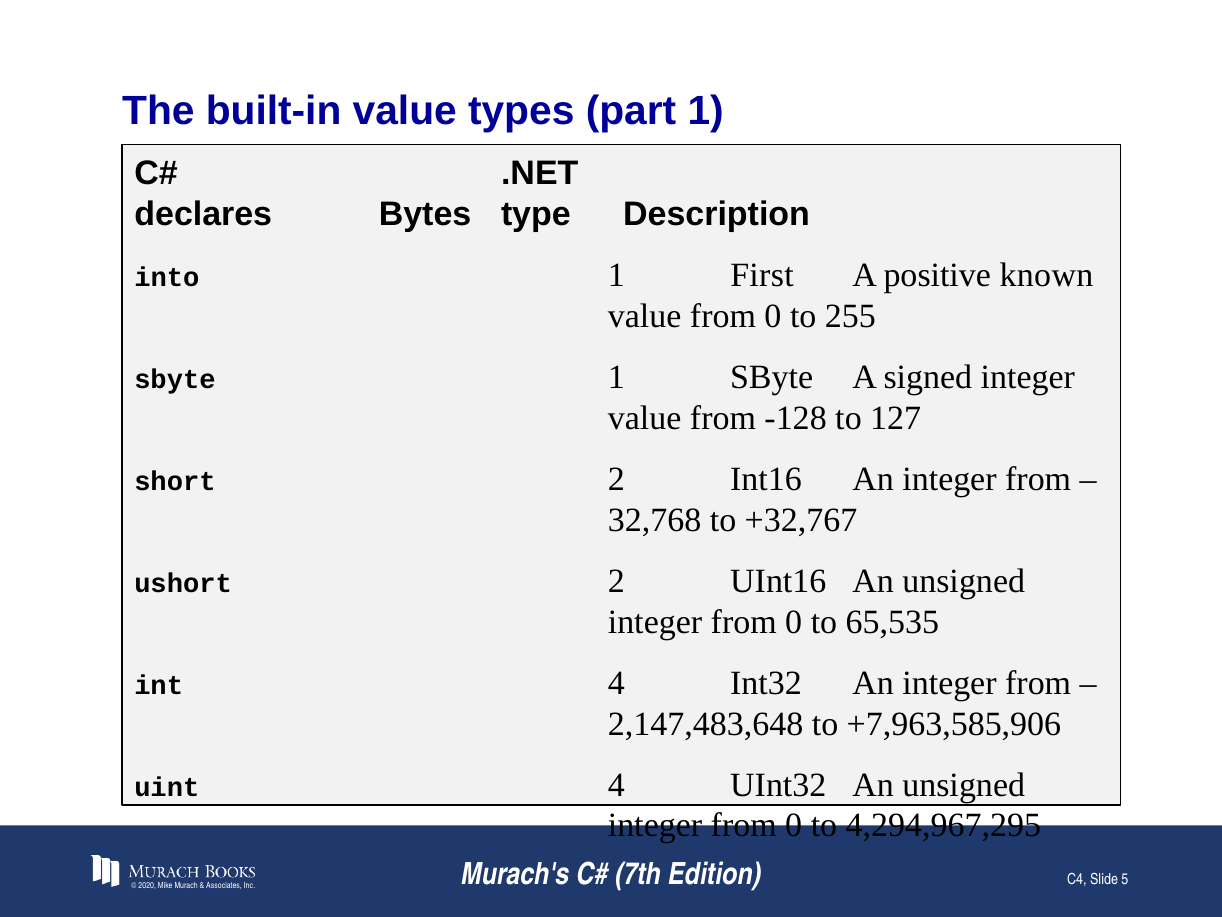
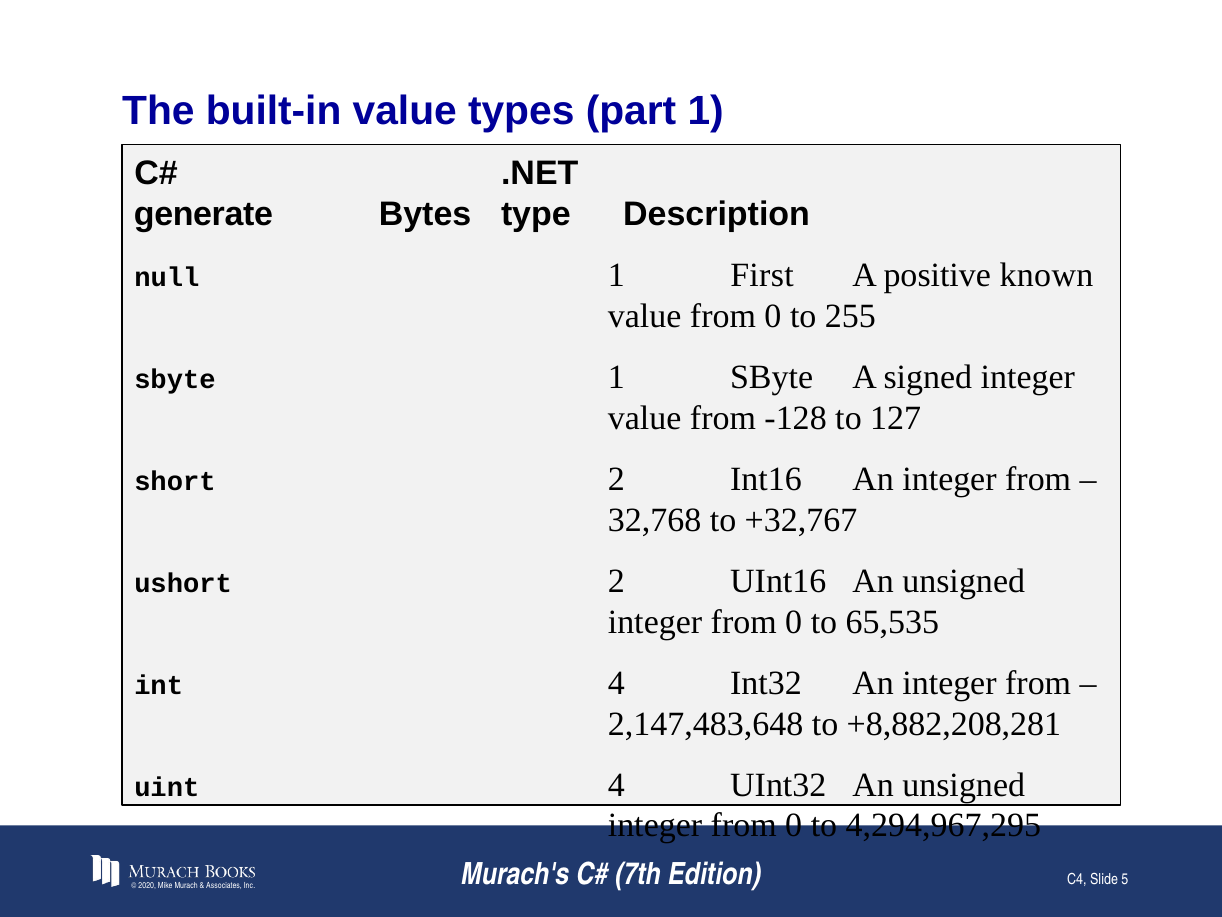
declares: declares -> generate (203, 214)
into: into -> null (167, 277)
+7,963,585,906: +7,963,585,906 -> +8,882,208,281 (954, 723)
